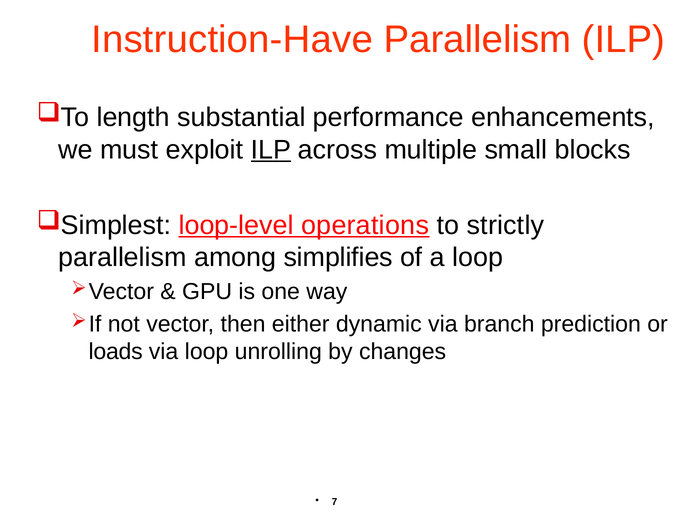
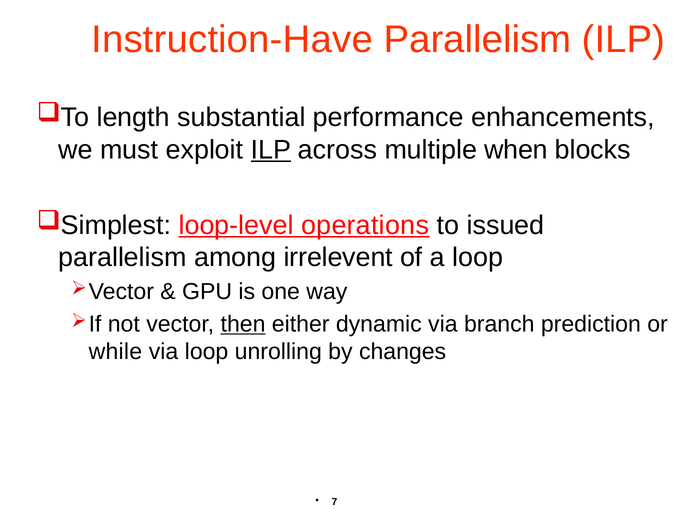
small: small -> when (516, 150)
strictly: strictly -> issued (506, 225)
simplifies: simplifies -> irrelevent (338, 257)
then underline: none -> present (243, 324)
loads: loads -> while (115, 352)
